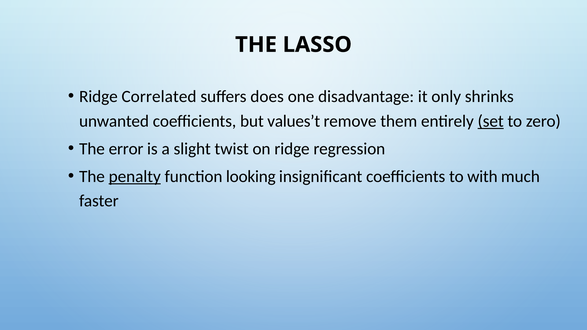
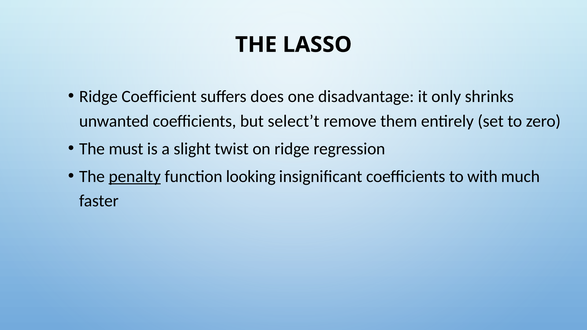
Correlated: Correlated -> Coefficient (159, 97)
values’t: values’t -> select’t (294, 121)
set underline: present -> none (491, 121)
error: error -> must (126, 149)
